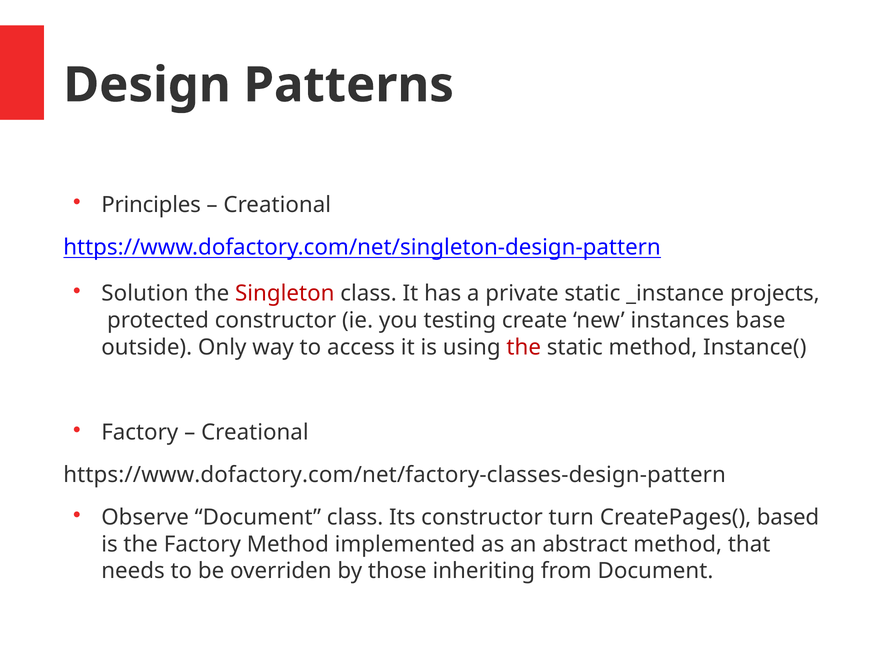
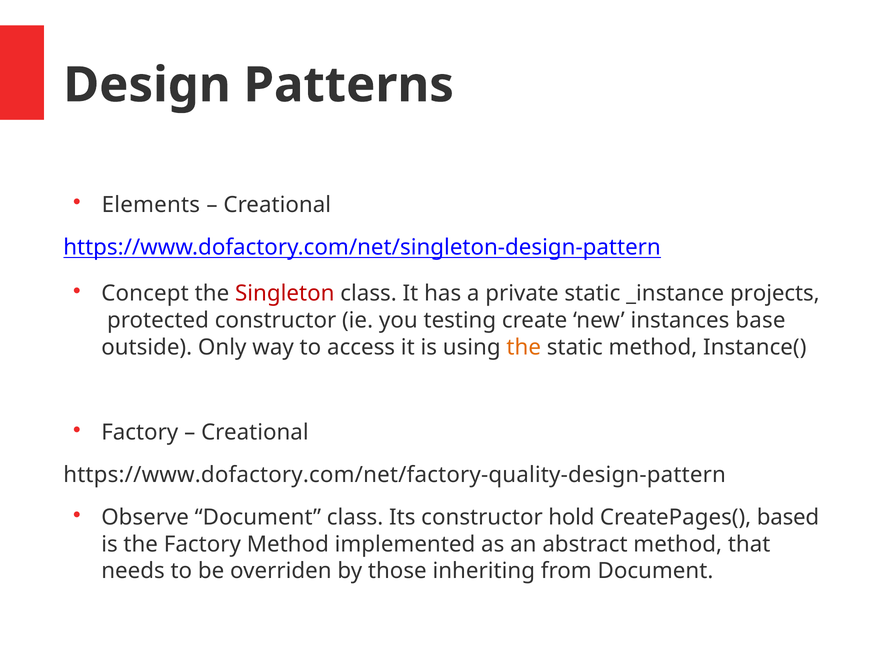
Principles: Principles -> Elements (151, 205)
Solution: Solution -> Concept (145, 294)
the colour: red -> orange (524, 347)
https://www.dofactory.com/net/factory-classes-design-pattern: https://www.dofactory.com/net/factory-classes-design-pattern -> https://www.dofactory.com/net/factory-quality-design-pattern (395, 475)
turn: turn -> hold (571, 518)
